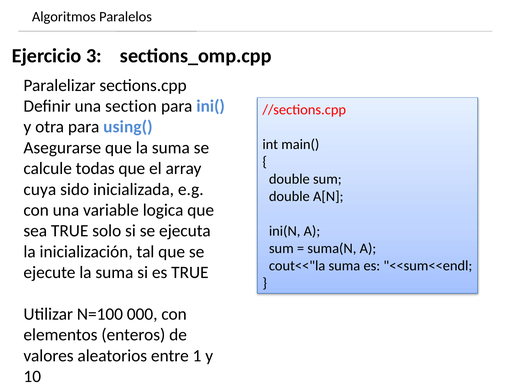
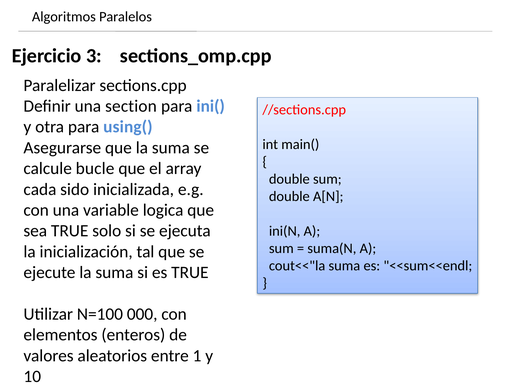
todas: todas -> bucle (95, 168)
cuya: cuya -> cada (40, 189)
